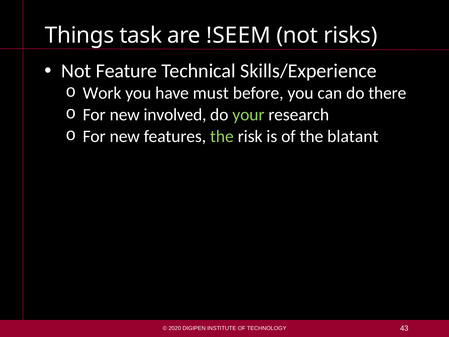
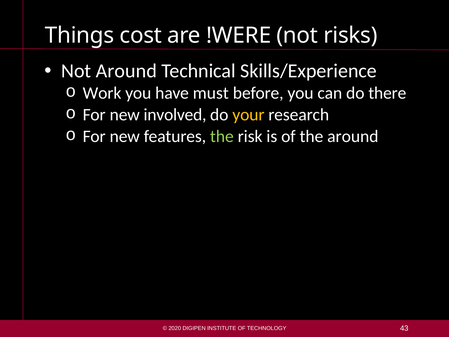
task: task -> cost (141, 36)
!SEEM: !SEEM -> !WERE (239, 36)
Not Feature: Feature -> Around (126, 71)
your colour: light green -> yellow (248, 115)
the blatant: blatant -> around (353, 136)
